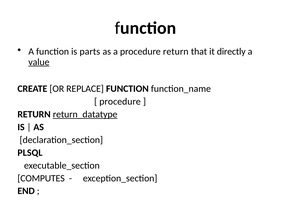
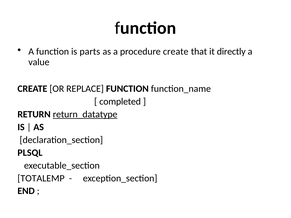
procedure return: return -> create (176, 52)
value underline: present -> none (39, 62)
procedure: procedure -> completed (120, 102)
COMPUTES: COMPUTES -> TOTALEMP (41, 178)
